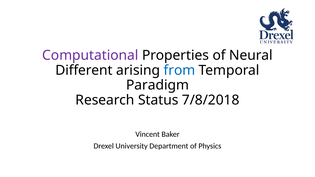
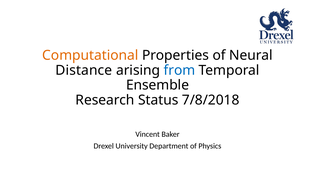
Computational colour: purple -> orange (90, 55)
Different: Different -> Distance (84, 70)
Paradigm: Paradigm -> Ensemble (158, 85)
